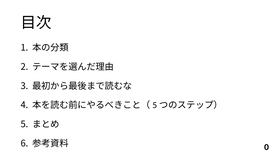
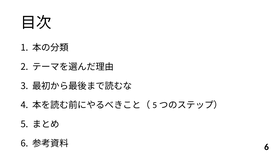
0: 0 -> 6 (267, 147)
